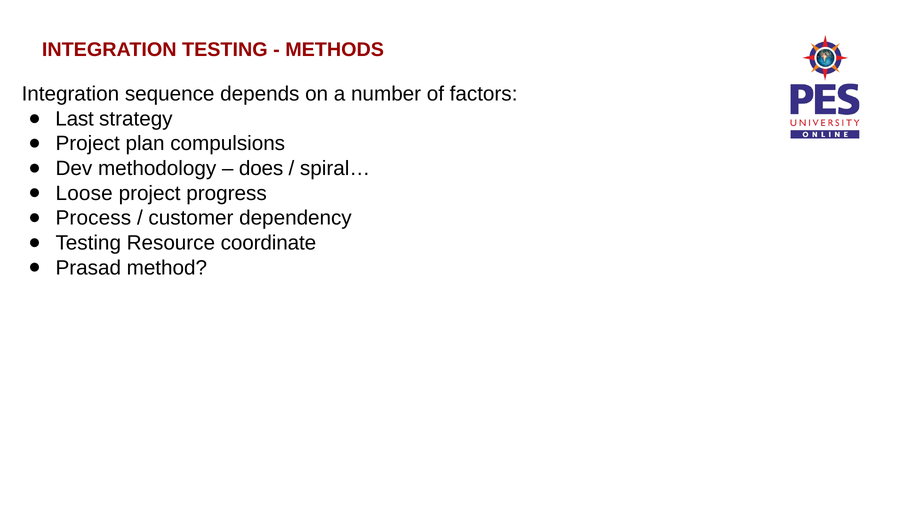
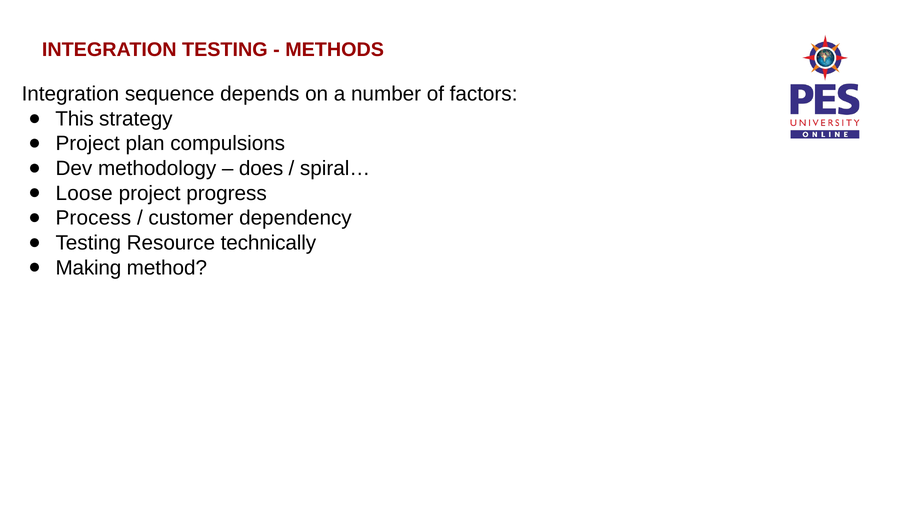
Last: Last -> This (75, 119)
coordinate: coordinate -> technically (268, 243)
Prasad: Prasad -> Making (88, 268)
